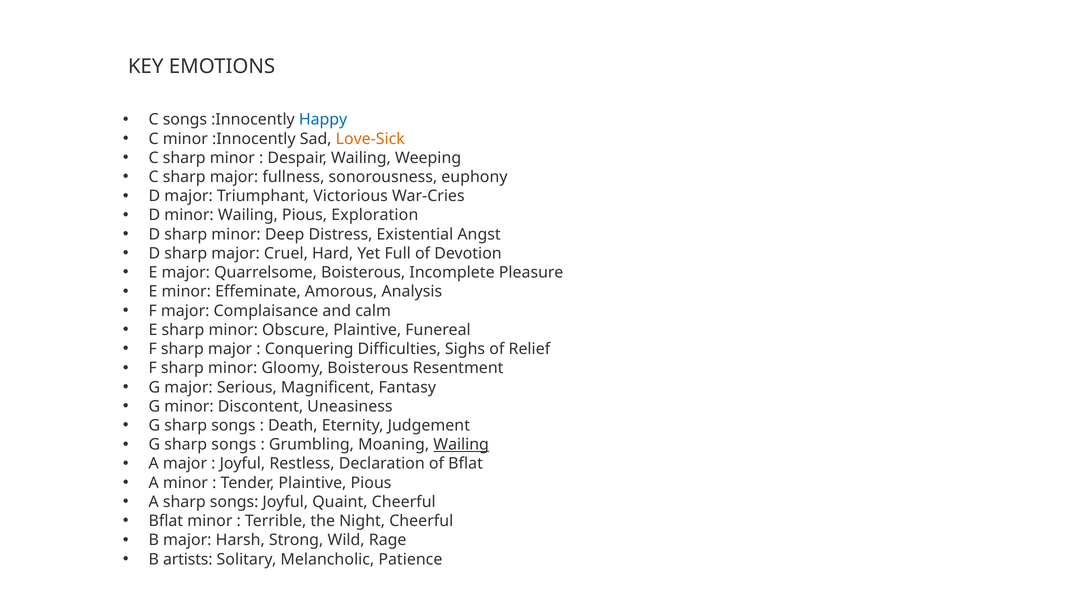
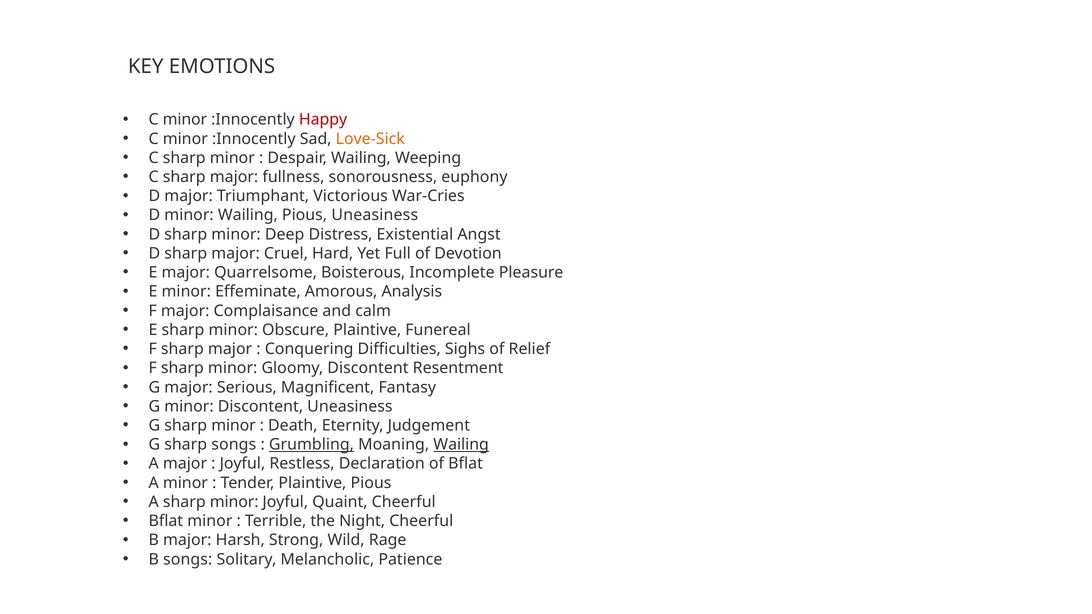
songs: songs -> minor (185, 120)
Happy colour: blue -> red (323, 120)
Pious Exploration: Exploration -> Uneasiness (375, 215)
Gloomy Boisterous: Boisterous -> Discontent (368, 368)
songs: songs -> minor (234, 426)
Grumbling underline: none -> present (311, 445)
A sharp songs: songs -> minor (234, 502)
B artists: artists -> songs (188, 559)
